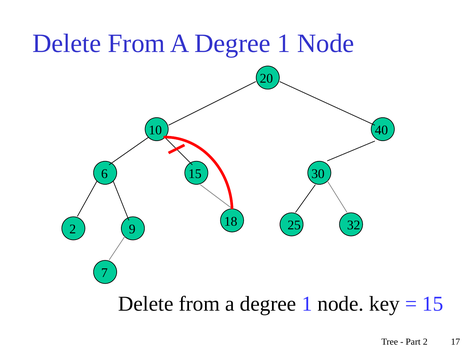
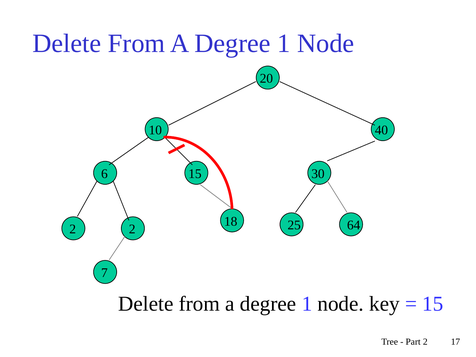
32: 32 -> 64 (354, 225)
2 9: 9 -> 2 (132, 229)
